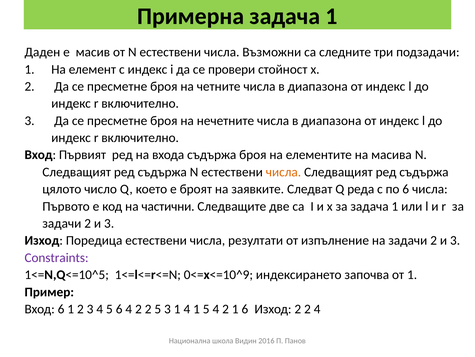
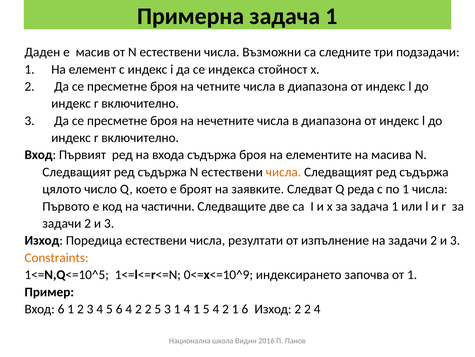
провери: провери -> индекса (232, 69)
по 6: 6 -> 1 (406, 189)
Constraints colour: purple -> orange (57, 257)
